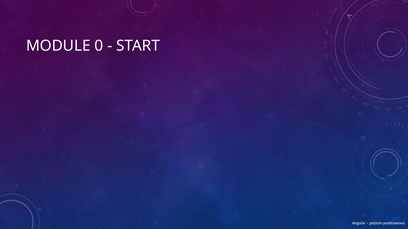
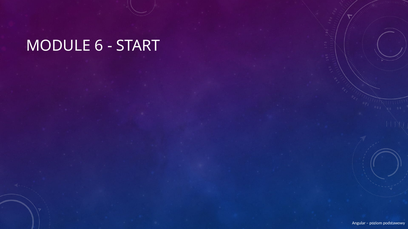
0: 0 -> 6 (99, 46)
